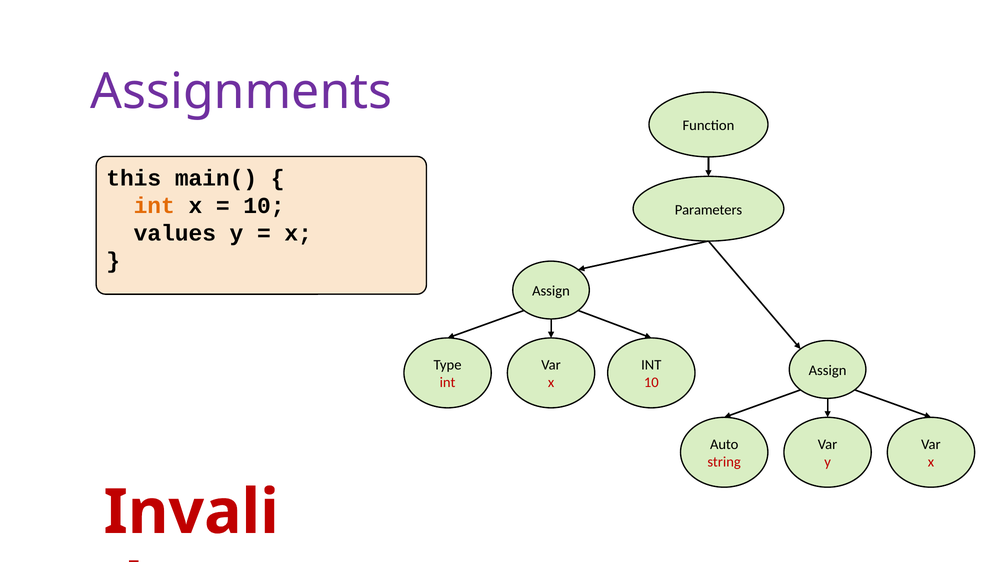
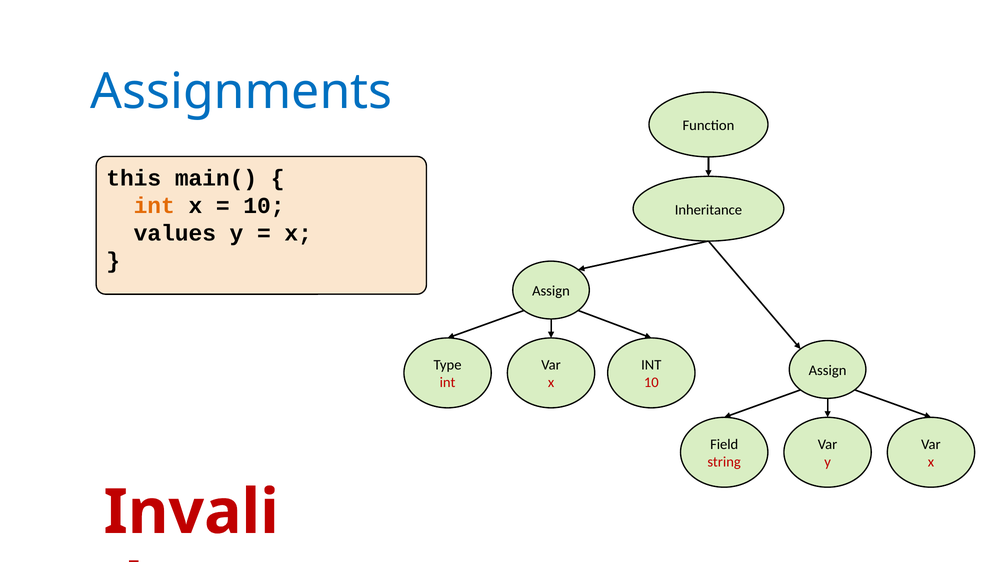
Assignments colour: purple -> blue (241, 92)
Parameters: Parameters -> Inheritance (708, 210)
Auto: Auto -> Field (724, 445)
